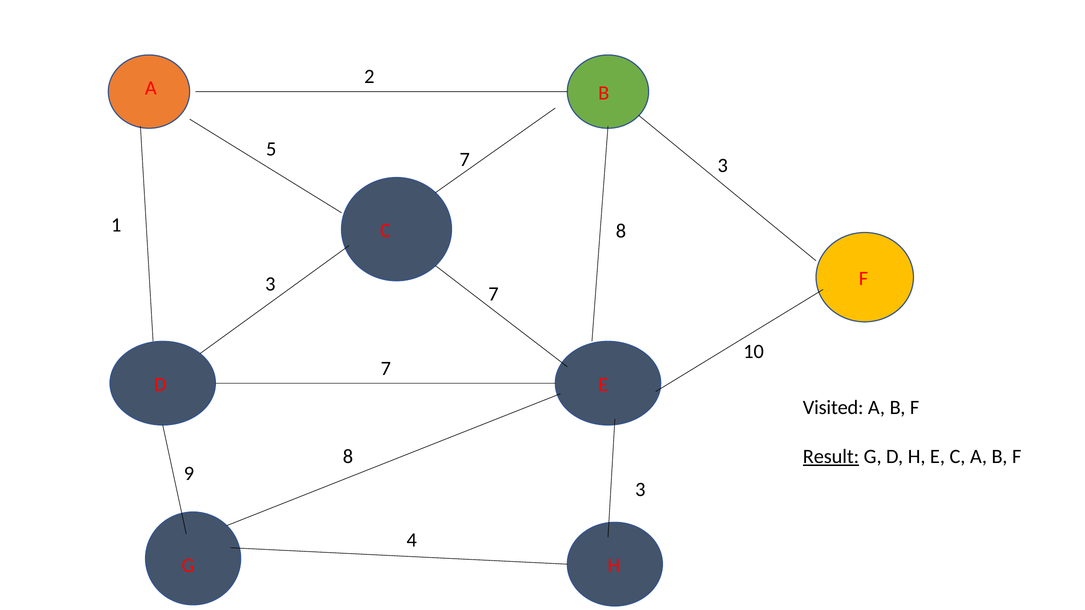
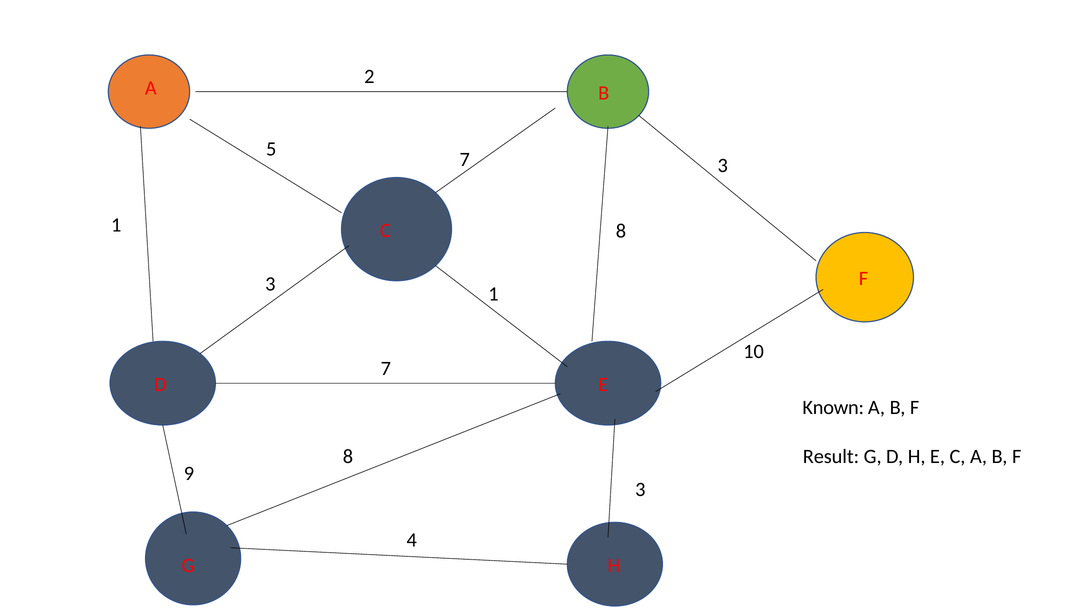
3 7: 7 -> 1 (493, 294)
Visited: Visited -> Known (833, 408)
Result underline: present -> none (831, 457)
